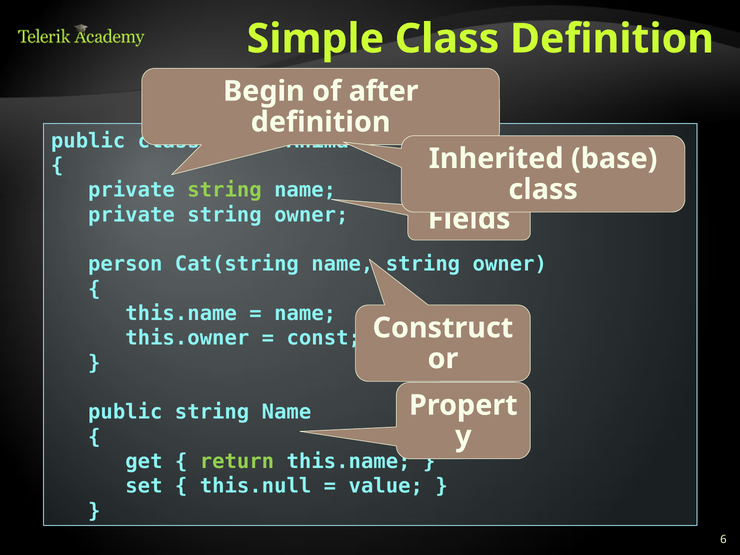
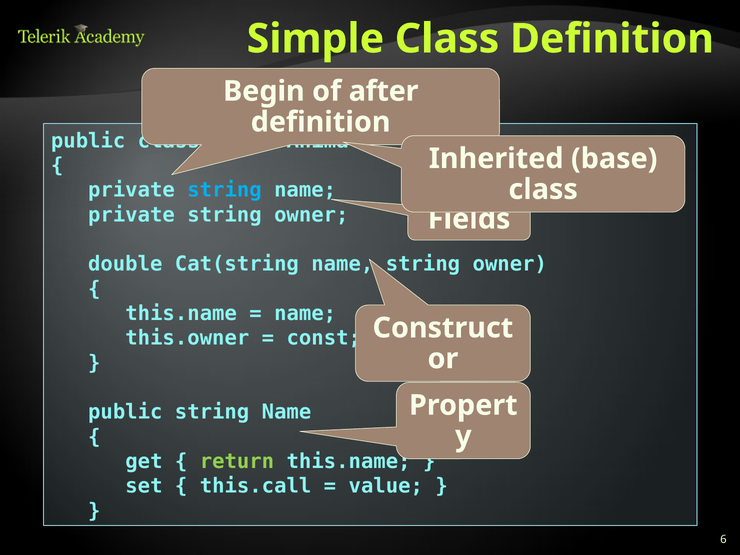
string colour: light green -> light blue (224, 190)
person: person -> double (125, 264)
this.null: this.null -> this.call (256, 486)
